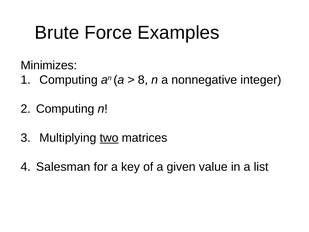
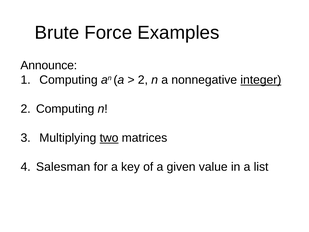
Minimizes: Minimizes -> Announce (49, 65)
8: 8 -> 2 (143, 80)
integer underline: none -> present (261, 80)
